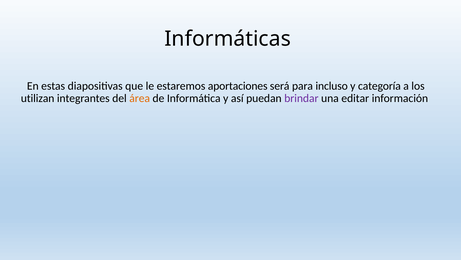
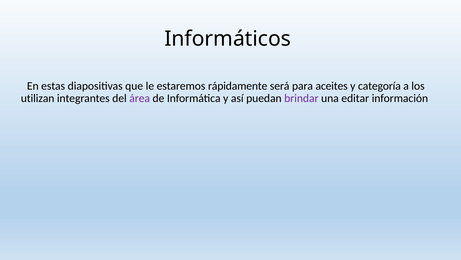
Informáticas: Informáticas -> Informáticos (228, 39)
aportaciones: aportaciones -> rápidamente (238, 86)
incluso: incluso -> aceites (332, 86)
área colour: orange -> purple (140, 98)
